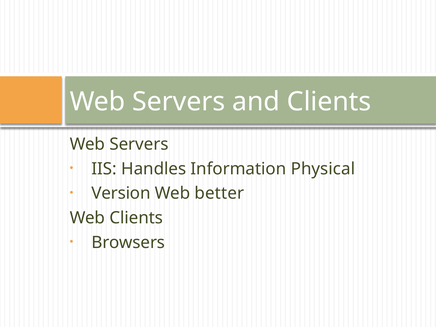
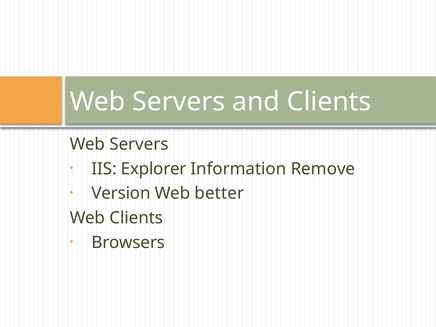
Handles: Handles -> Explorer (154, 169)
Physical: Physical -> Remove (323, 169)
